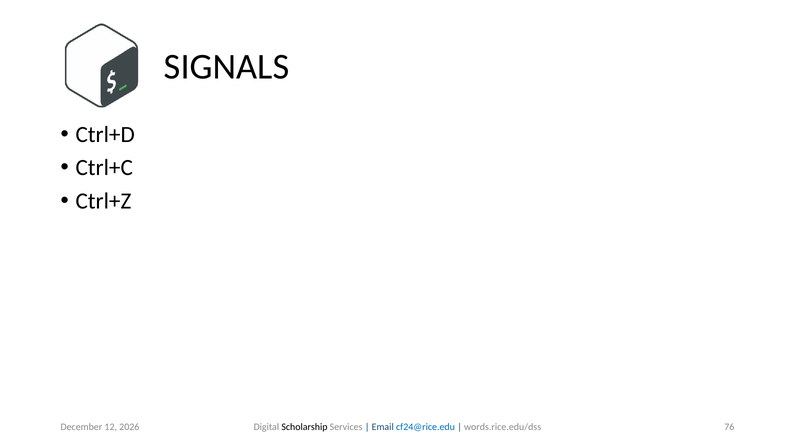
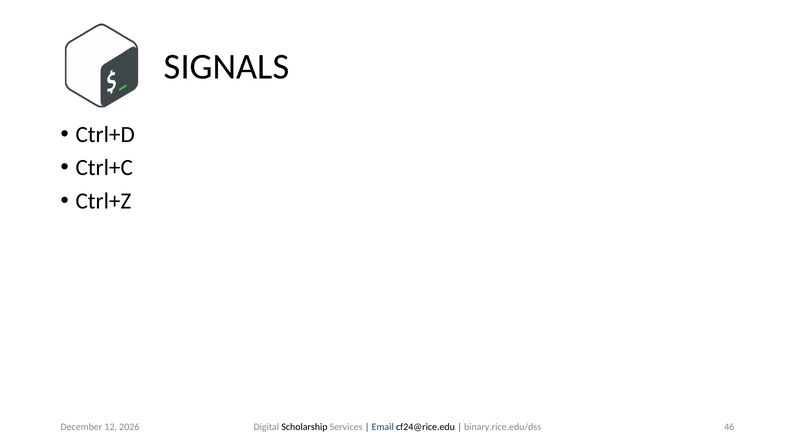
76: 76 -> 46 (729, 427)
cf24@rice.edu colour: blue -> black (425, 427)
words.rice.edu/dss: words.rice.edu/dss -> binary.rice.edu/dss (503, 427)
